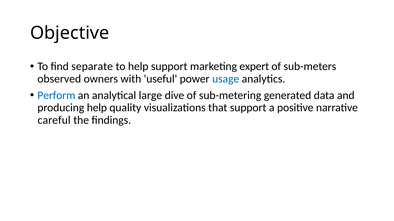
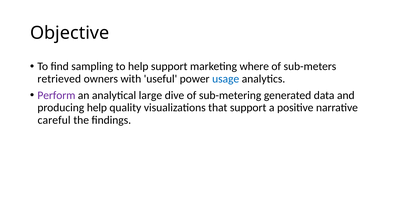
separate: separate -> sampling (92, 67)
expert: expert -> where (254, 67)
observed: observed -> retrieved (59, 79)
Perform colour: blue -> purple (56, 96)
